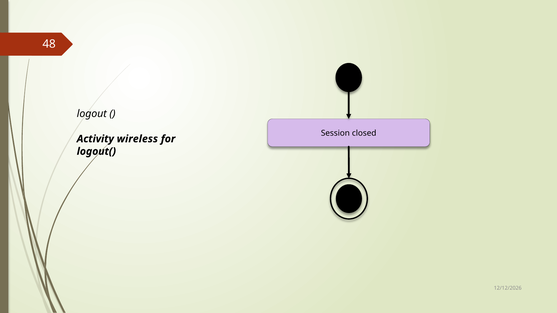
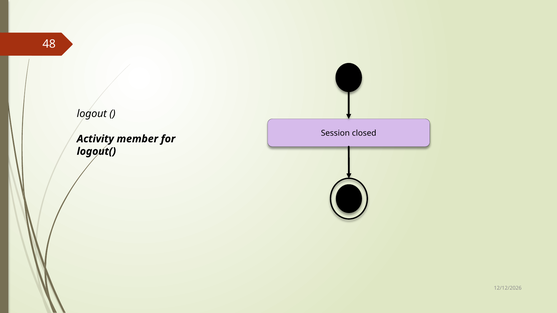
wireless: wireless -> member (137, 139)
